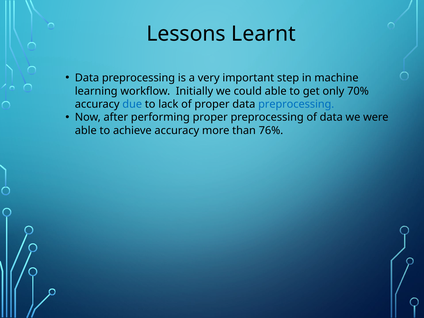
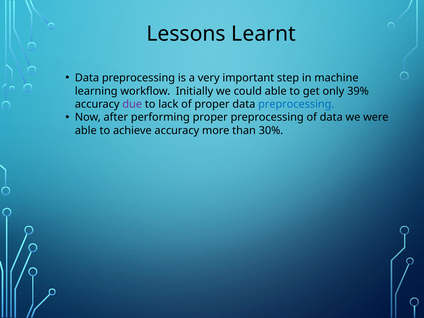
70%: 70% -> 39% (358, 91)
due colour: blue -> purple (132, 104)
76%: 76% -> 30% (271, 130)
